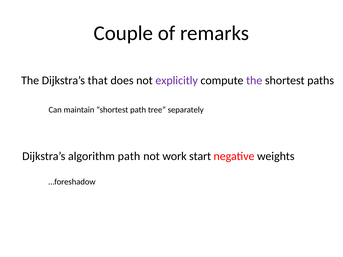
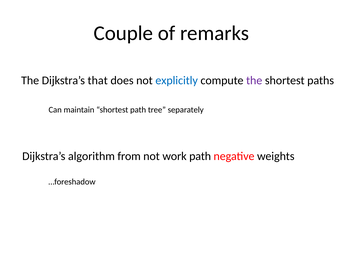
explicitly colour: purple -> blue (177, 81)
algorithm path: path -> from (129, 156)
work start: start -> path (200, 156)
